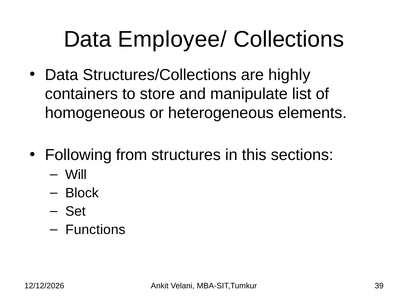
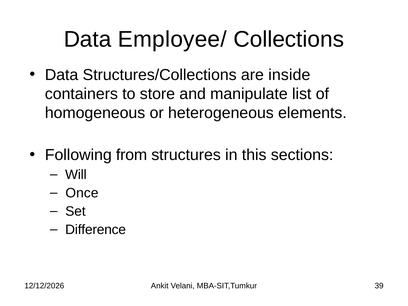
highly: highly -> inside (289, 75)
Block: Block -> Once (82, 193)
Functions: Functions -> Difference (96, 230)
